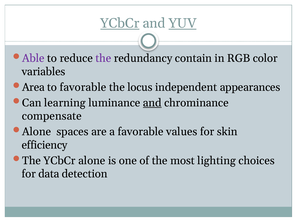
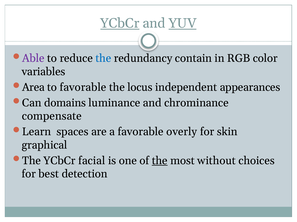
the colour: purple -> blue (103, 59)
learning: learning -> domains (65, 103)
and underline: present -> none (152, 103)
Alone: Alone -> Learn (37, 132)
values: values -> overly (182, 132)
efficiency: efficiency -> graphical (44, 145)
YCbCr alone: alone -> facial (92, 161)
the underline: none -> present (160, 161)
lighting: lighting -> without (217, 161)
data: data -> best (49, 174)
